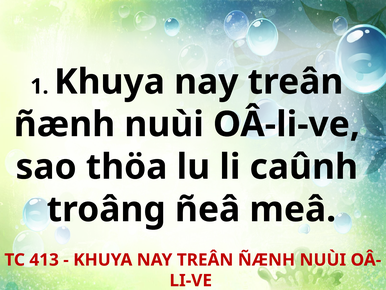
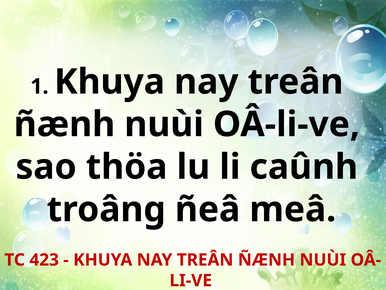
413: 413 -> 423 (44, 259)
